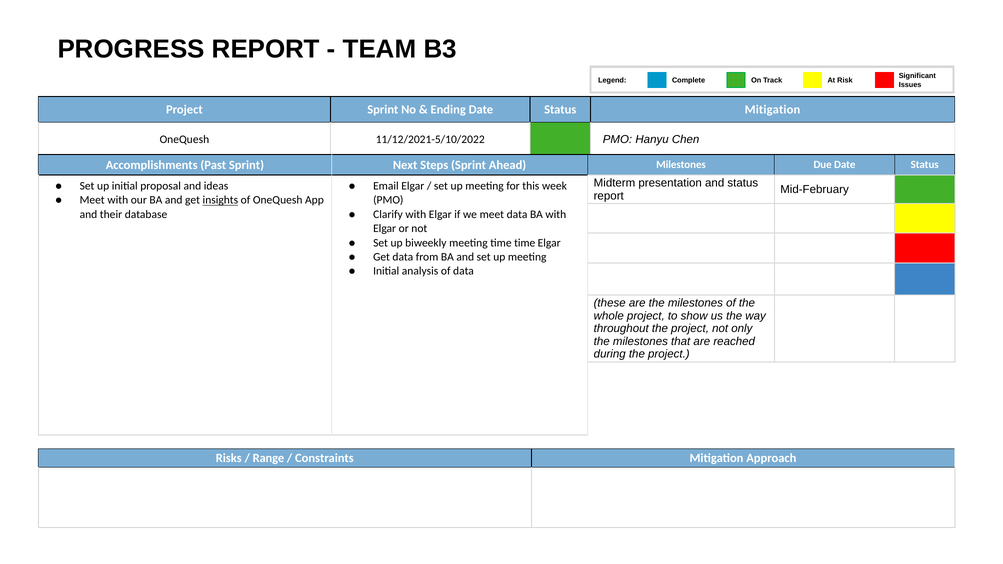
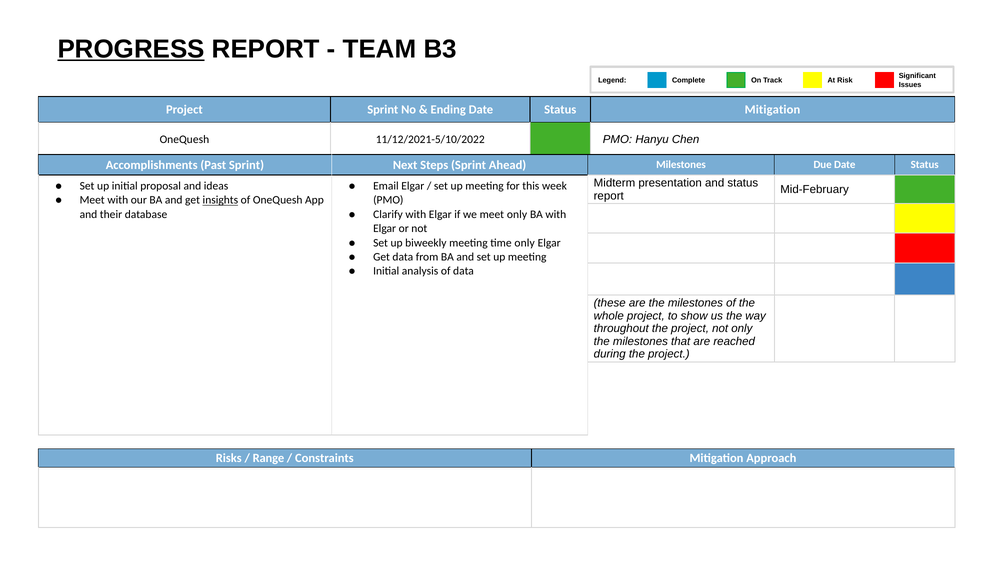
PROGRESS underline: none -> present (131, 49)
meet data: data -> only (517, 214)
time time: time -> only (525, 243)
